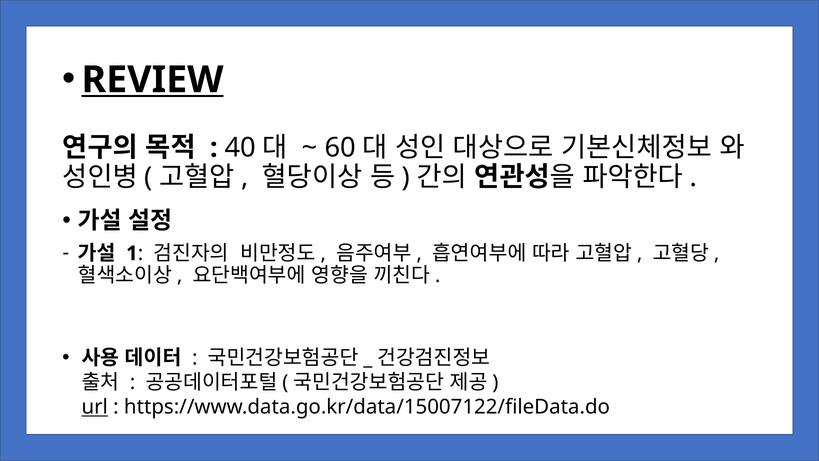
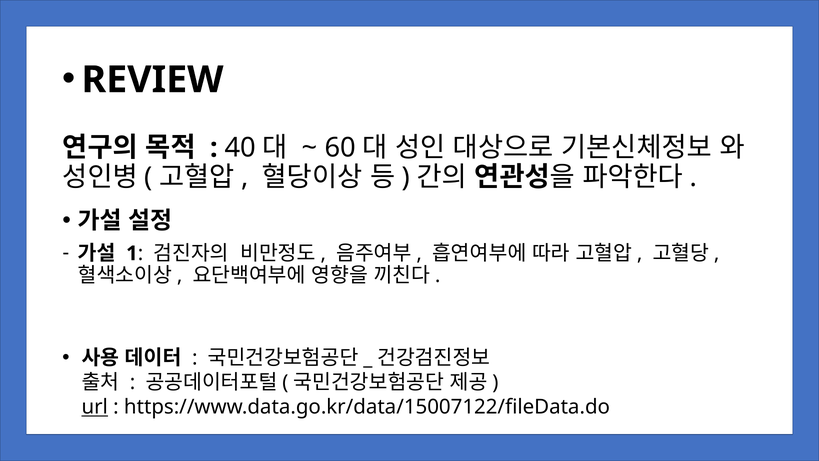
REVIEW underline: present -> none (153, 80)
